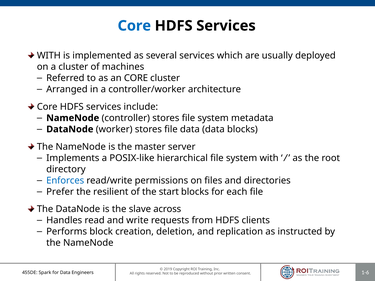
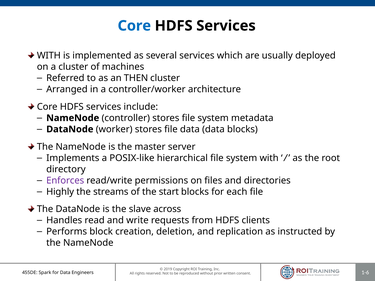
an CORE: CORE -> THEN (136, 78)
Enforces colour: blue -> purple (65, 181)
Prefer: Prefer -> Highly (60, 192)
resilient: resilient -> streams (111, 192)
